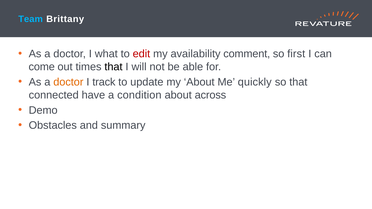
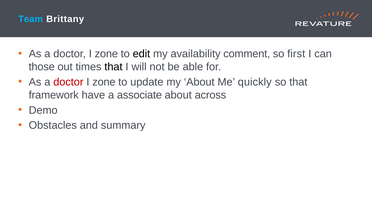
what: what -> zone (106, 54)
edit colour: red -> black (141, 54)
come: come -> those (42, 67)
doctor colour: orange -> red (68, 82)
track: track -> zone (104, 82)
connected: connected -> framework (54, 95)
condition: condition -> associate (139, 95)
